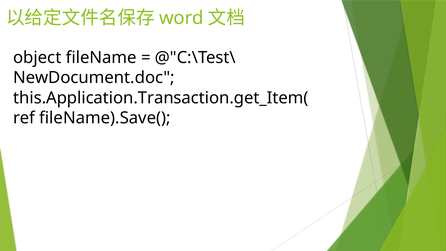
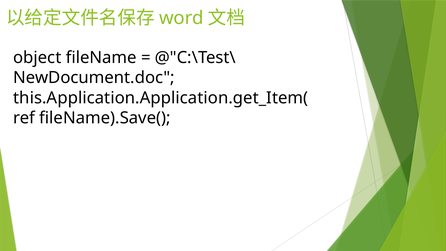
this.Application.Transaction.get_Item(: this.Application.Transaction.get_Item( -> this.Application.Application.get_Item( (161, 98)
